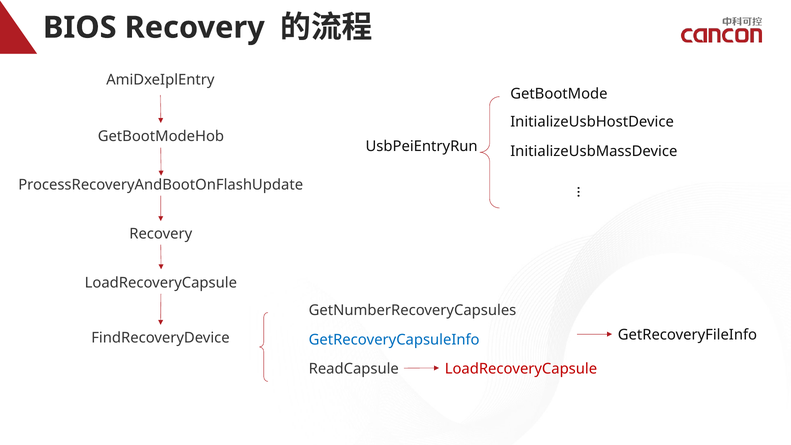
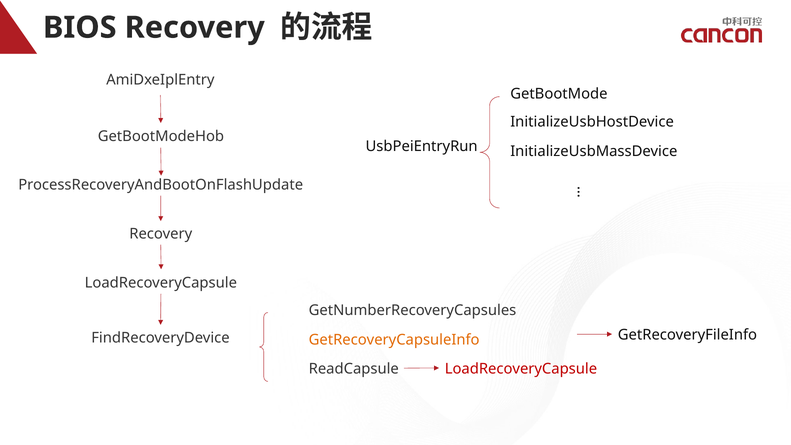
GetRecoveryCapsuleInfo colour: blue -> orange (394, 340)
